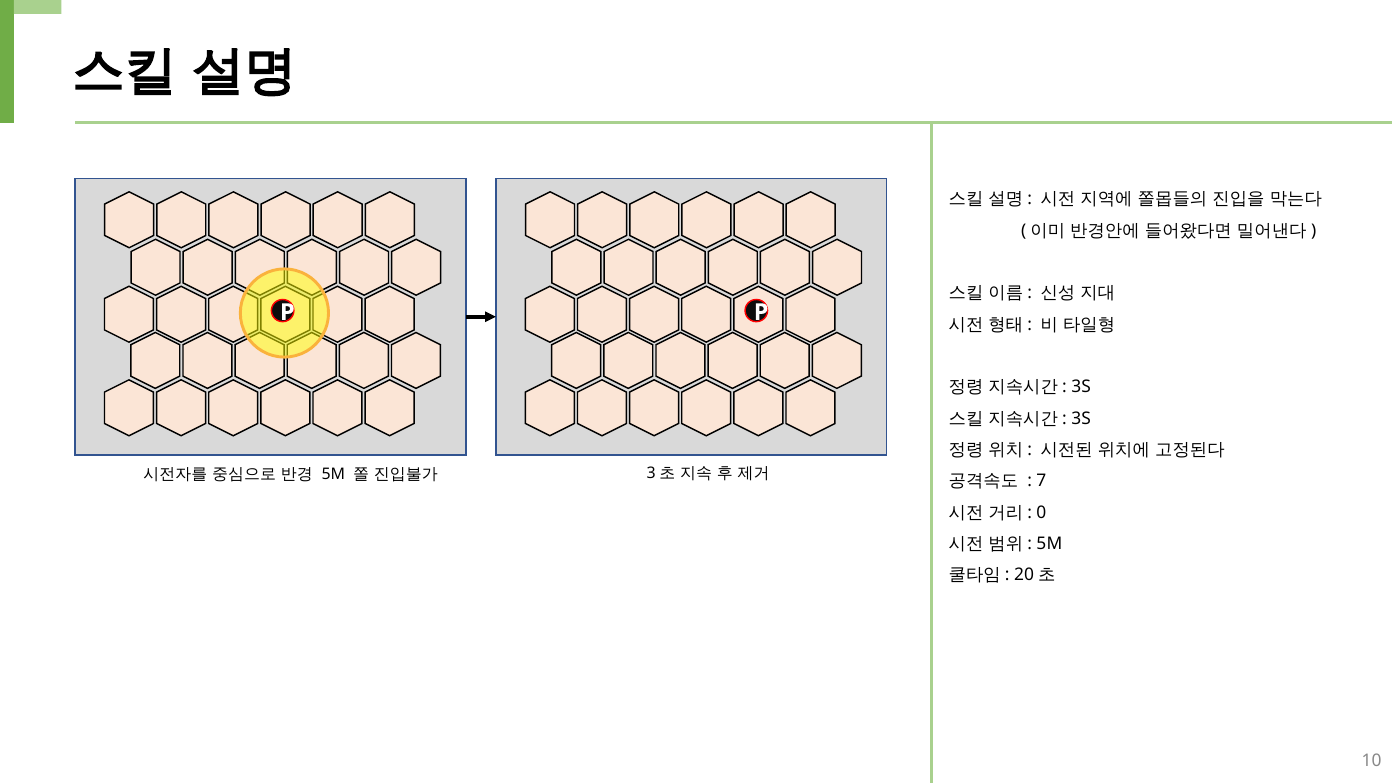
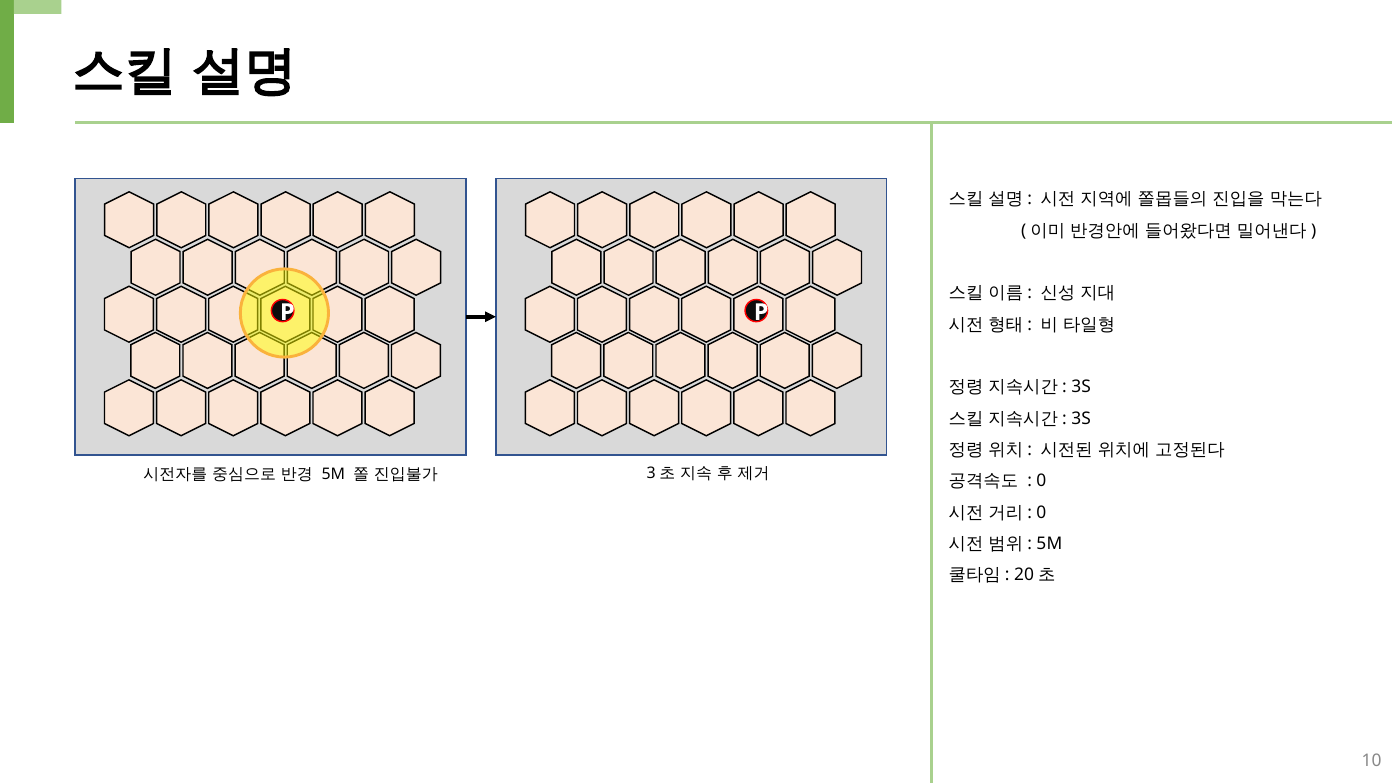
7: 7 -> 0 (1041, 481)
